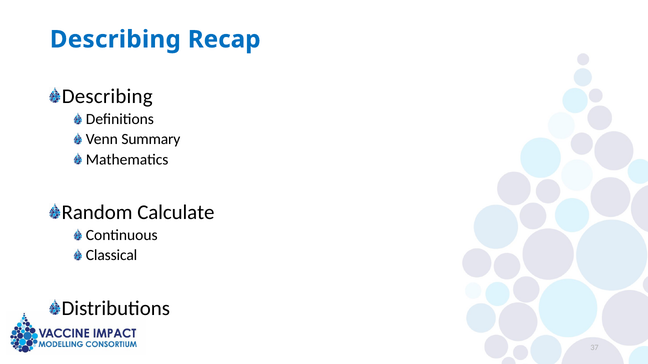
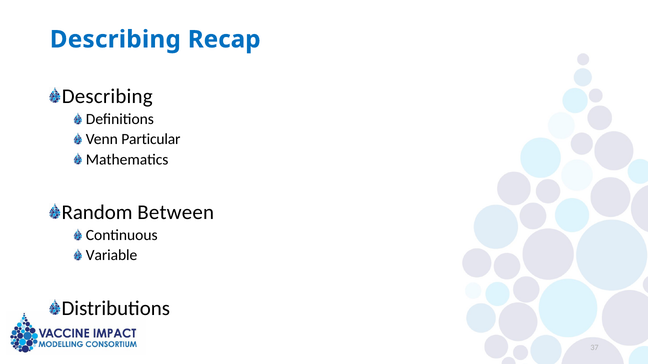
Summary: Summary -> Particular (151, 140)
Calculate: Calculate -> Between (176, 212)
Classical: Classical -> Variable (112, 256)
